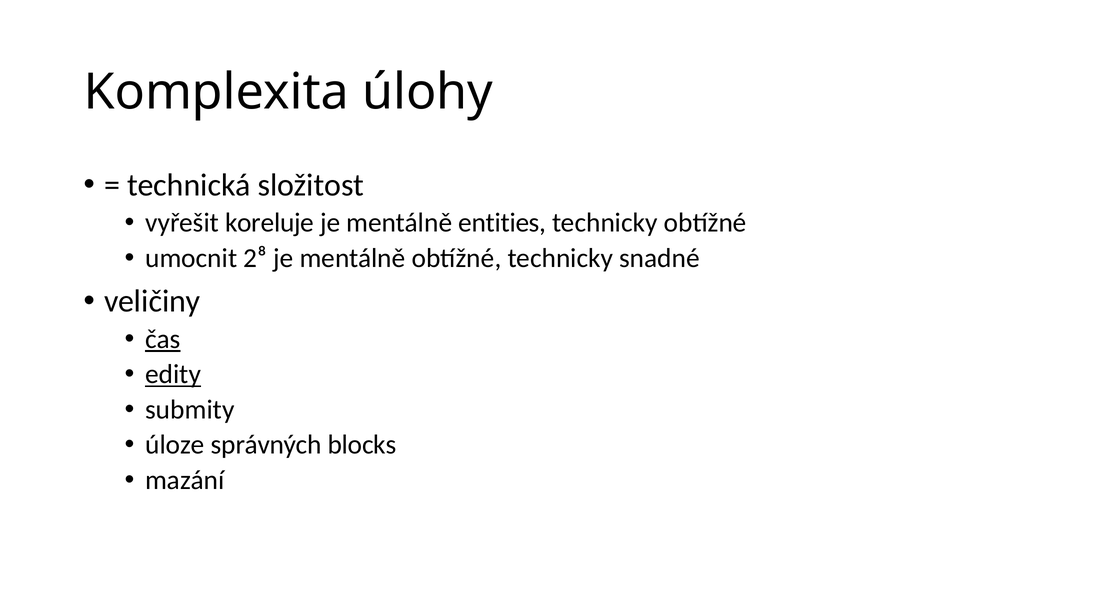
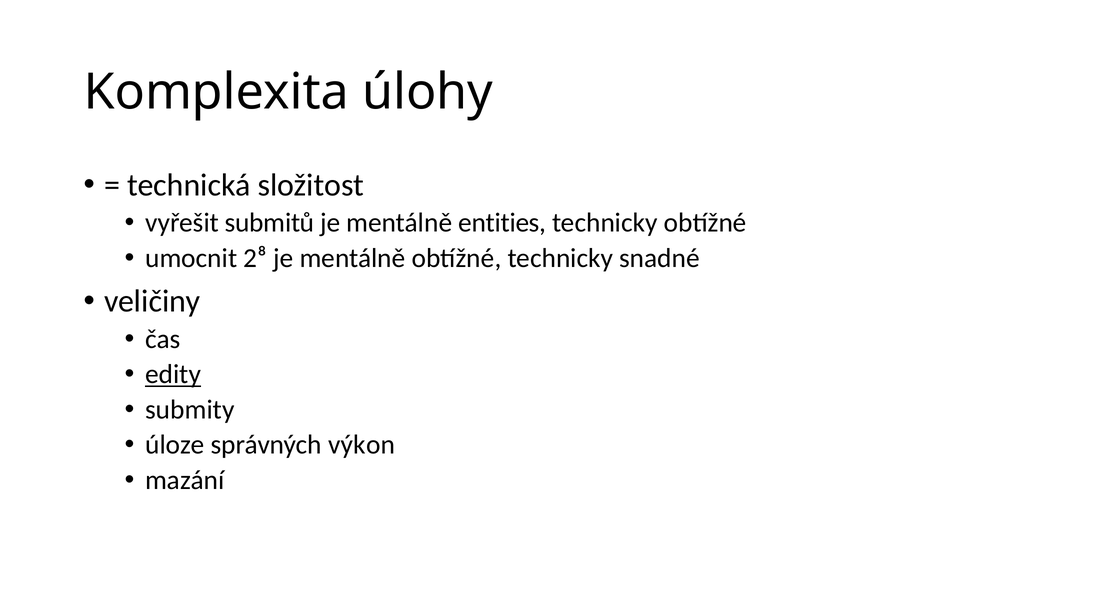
koreluje: koreluje -> submitů (270, 223)
čas underline: present -> none (163, 339)
blocks: blocks -> výkon (362, 445)
